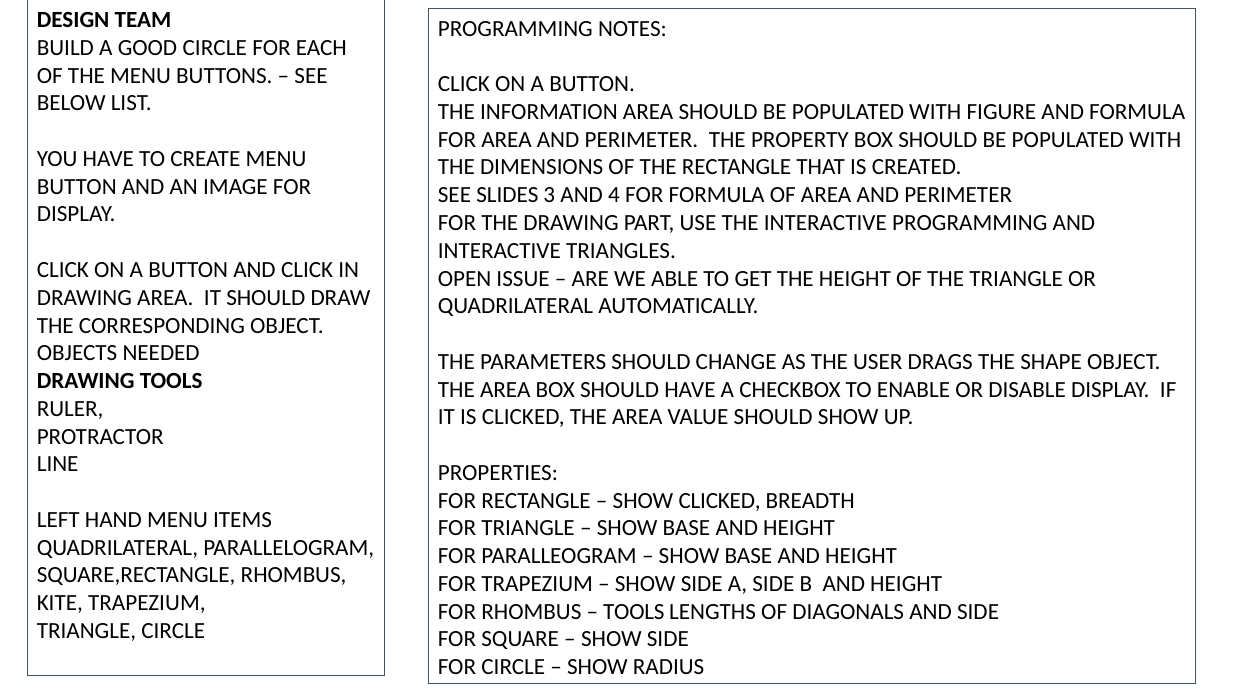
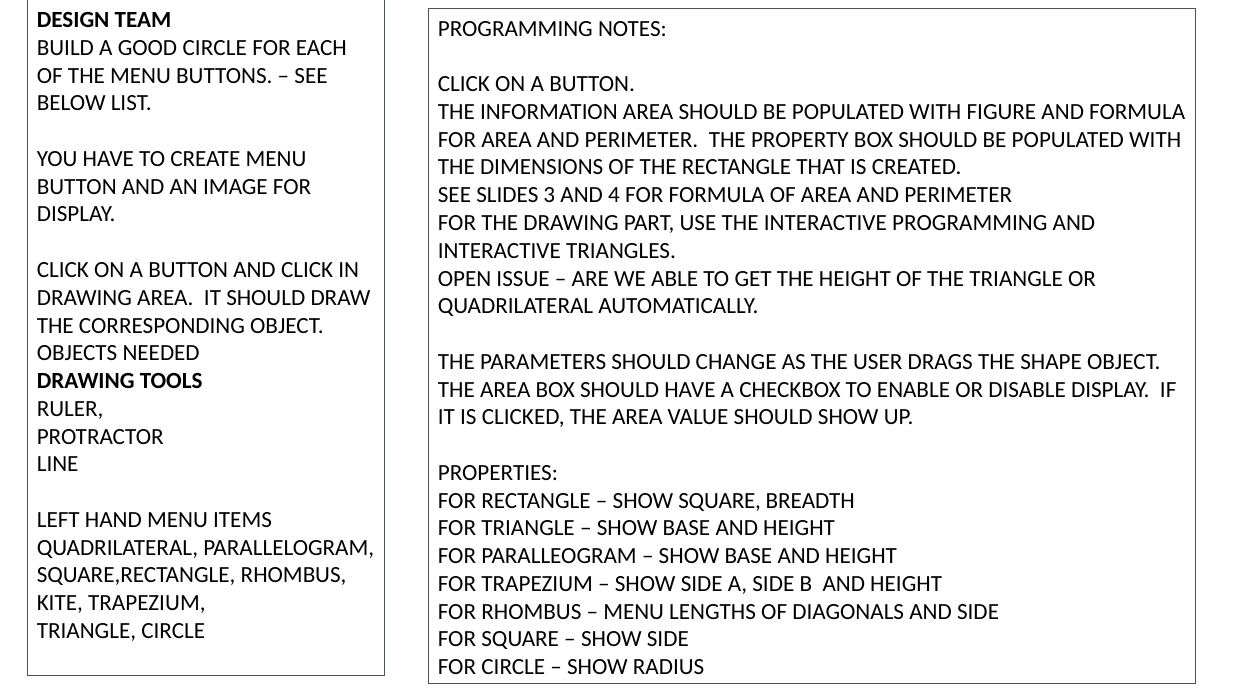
SHOW CLICKED: CLICKED -> SQUARE (720, 501)
TOOLS: TOOLS -> MENU (634, 612)
